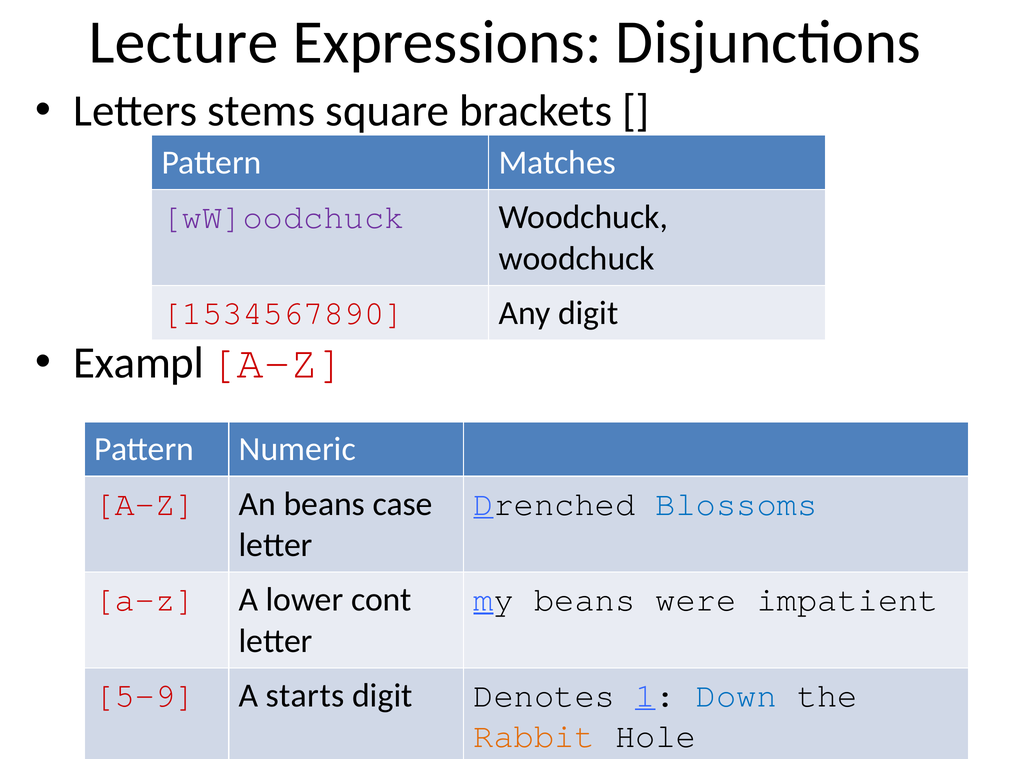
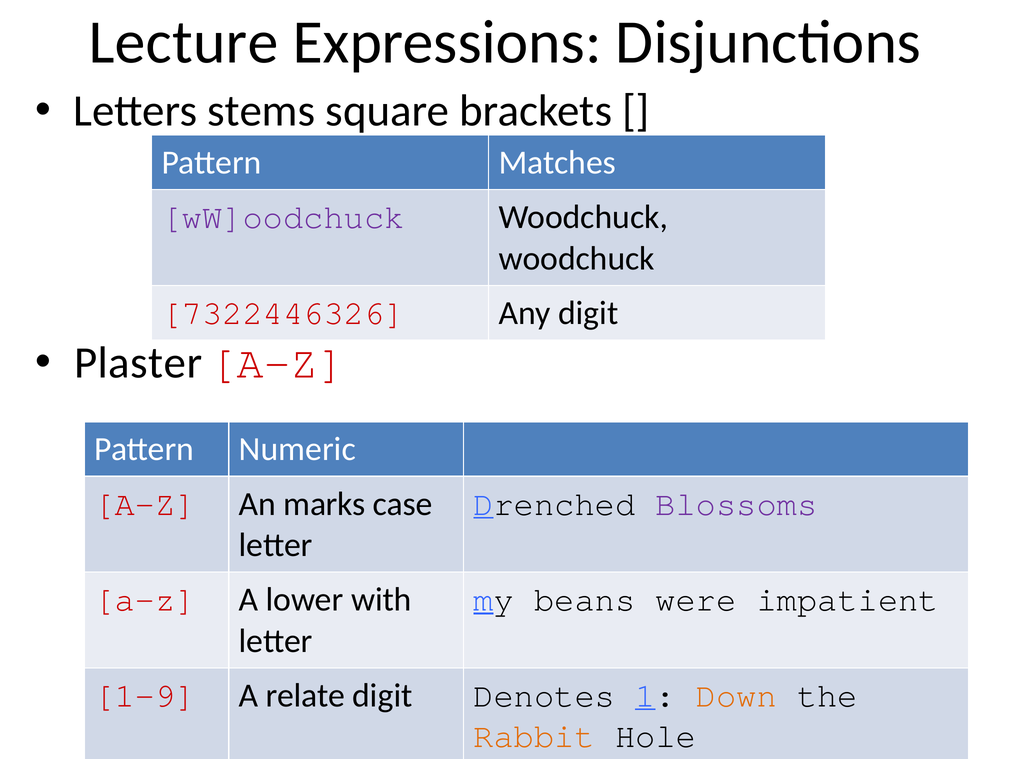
1534567890: 1534567890 -> 7322446326 (283, 313)
Exampl: Exampl -> Plaster (138, 363)
An beans: beans -> marks (324, 503)
Blossoms colour: blue -> purple (736, 503)
cont: cont -> with (381, 599)
5-9: 5-9 -> 1-9 (145, 695)
starts: starts -> relate (305, 695)
Down colour: blue -> orange (736, 695)
